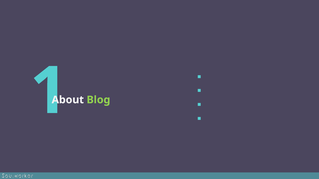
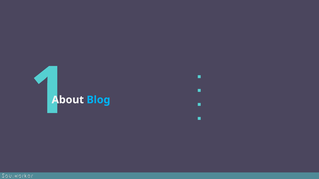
Blog colour: light green -> light blue (98, 100)
